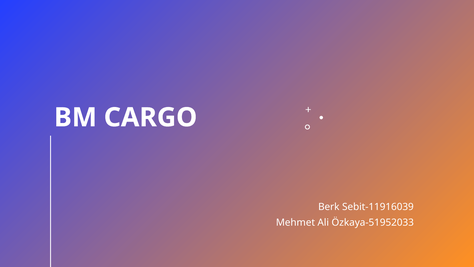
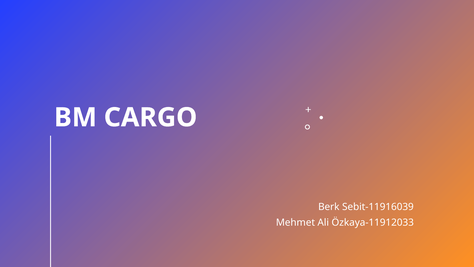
Özkaya-51952033: Özkaya-51952033 -> Özkaya-11912033 (373, 222)
